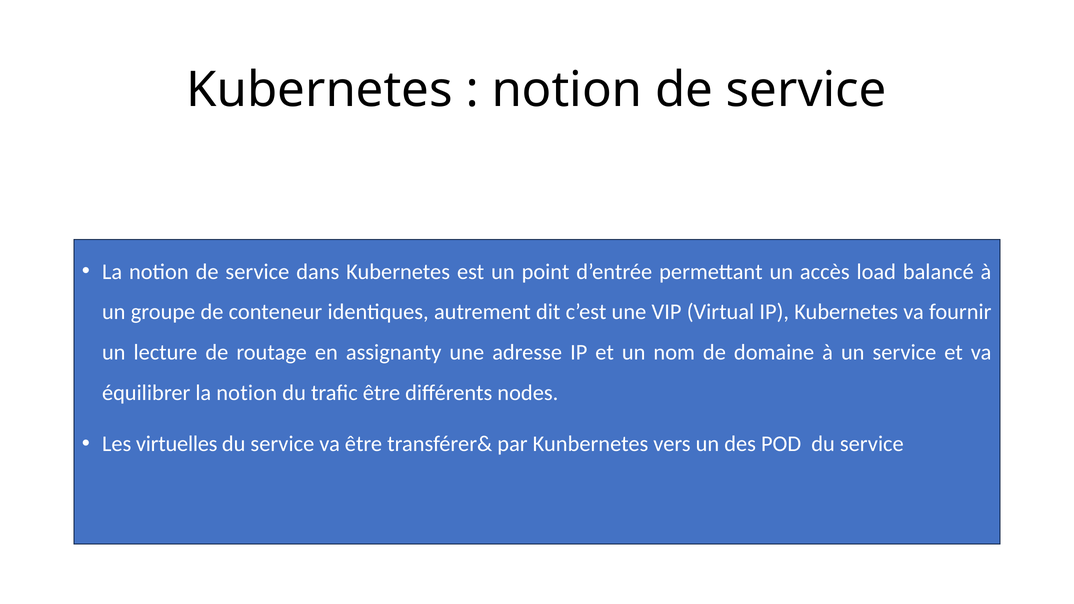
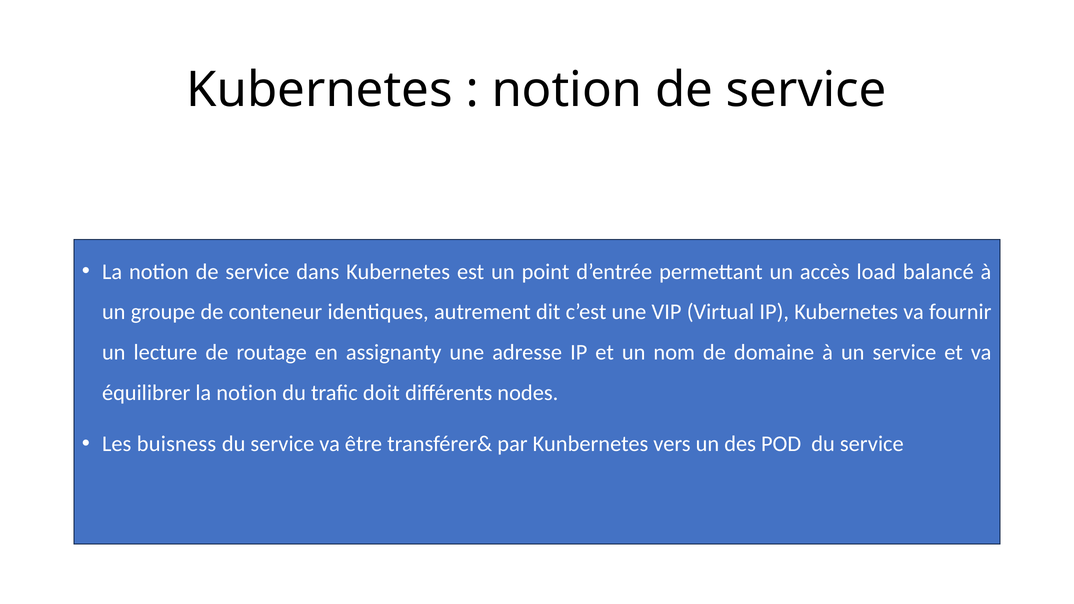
trafic être: être -> doit (381, 393)
virtuelles: virtuelles -> buisness (176, 444)
